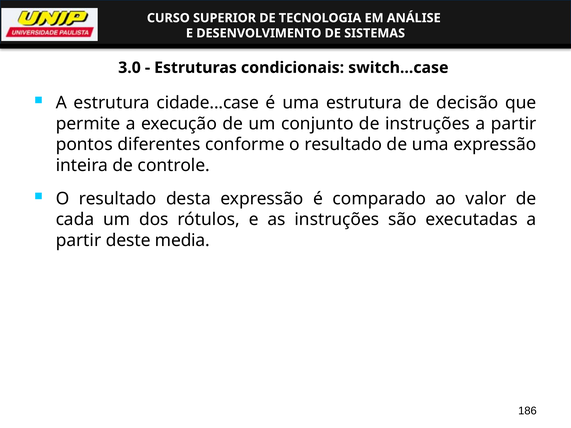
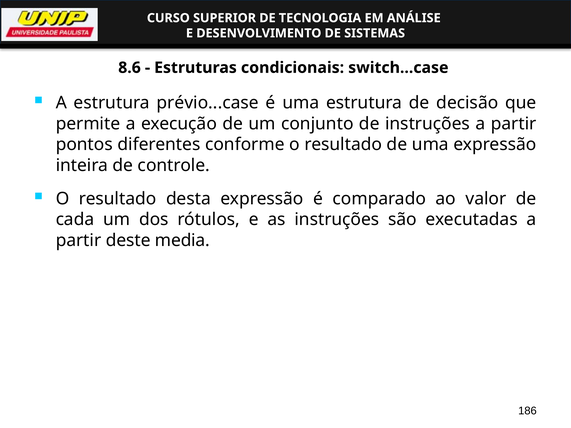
3.0: 3.0 -> 8.6 (129, 68)
cidade...case: cidade...case -> prévio...case (208, 103)
